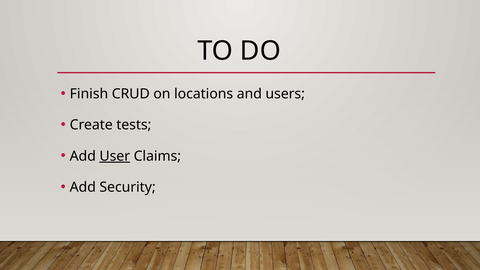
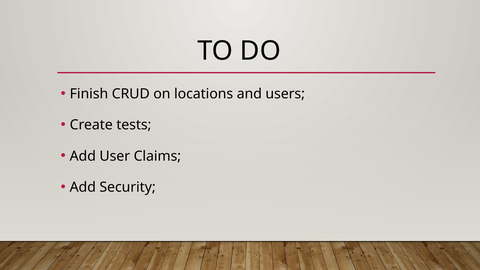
User underline: present -> none (115, 156)
